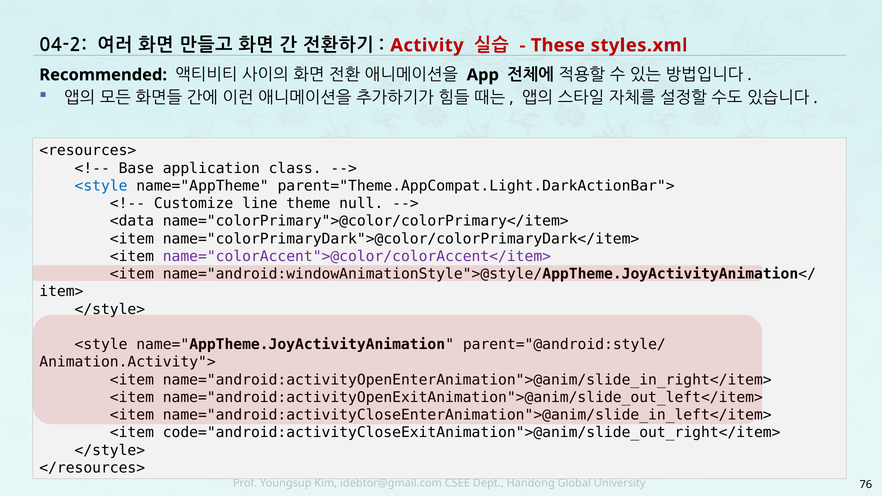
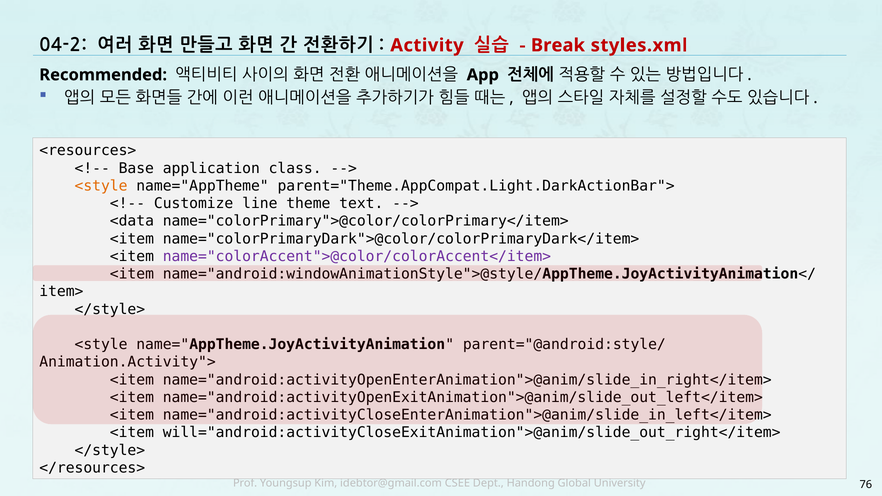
These: These -> Break (558, 45)
<style colour: blue -> orange (101, 186)
null: null -> text (361, 204)
code="android:activityCloseExitAnimation">@anim/slide_out_right</item>: code="android:activityCloseExitAnimation">@anim/slide_out_right</item> -> will="android:activityCloseExitAnimation">@anim/slide_out_right</item> (472, 433)
